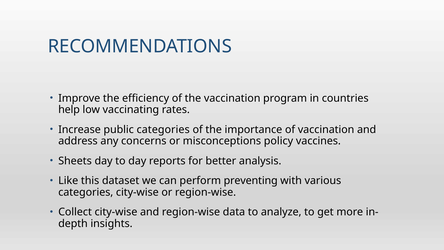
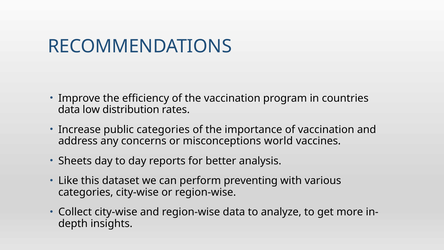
help: help -> data (69, 110)
vaccinating: vaccinating -> distribution (131, 110)
policy: policy -> world (278, 141)
